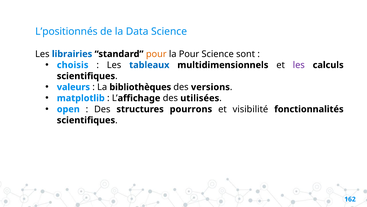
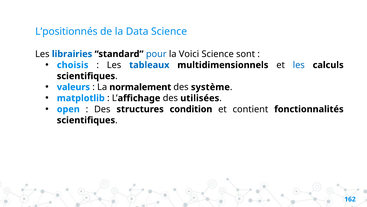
pour colour: orange -> blue (156, 54)
la Pour: Pour -> Voici (189, 54)
les colour: purple -> blue (299, 65)
bibliothèques: bibliothèques -> normalement (140, 87)
versions: versions -> système (210, 87)
pourrons: pourrons -> condition (191, 109)
visibilité: visibilité -> contient (250, 109)
